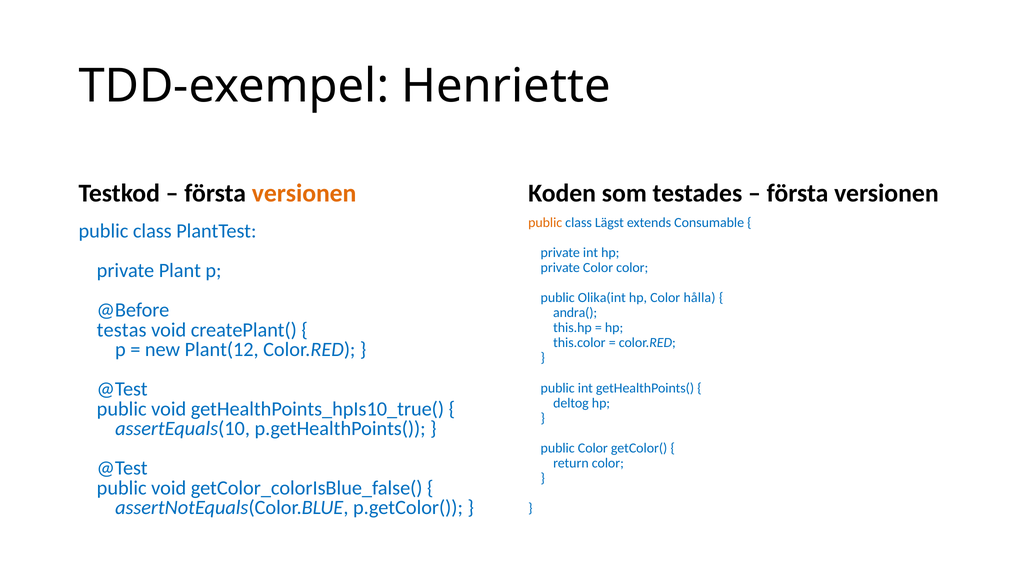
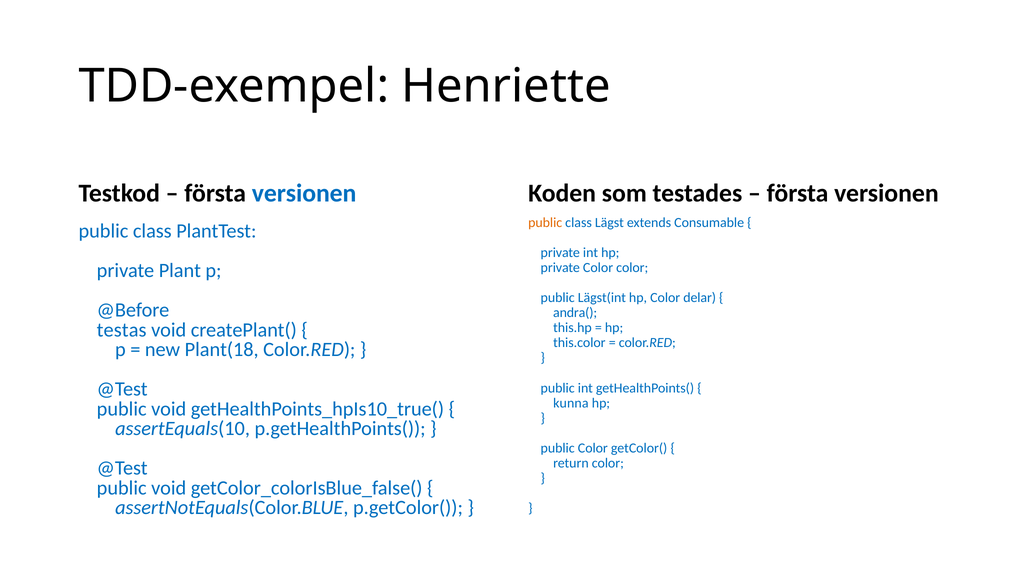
versionen colour: orange -> blue (304, 193)
Olika(int: Olika(int -> Lägst(int (602, 298)
hålla: hålla -> delar (700, 298)
Plant(12: Plant(12 -> Plant(18 (222, 350)
deltog: deltog -> kunna (571, 403)
